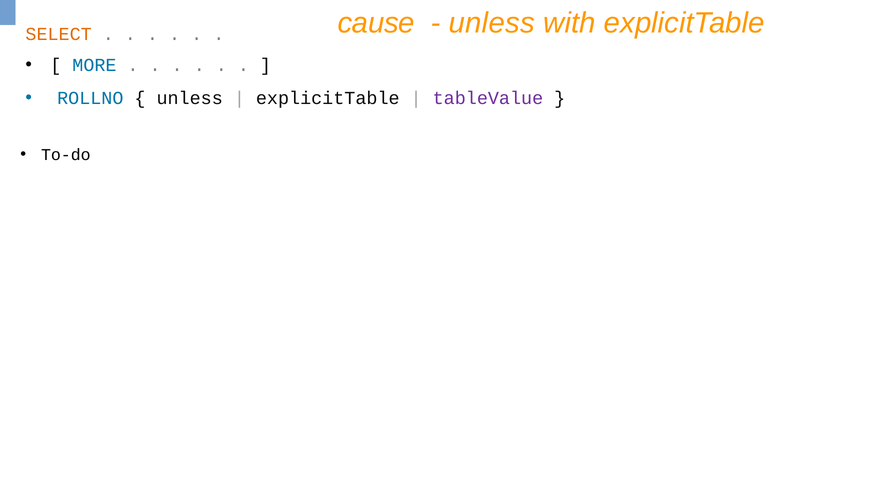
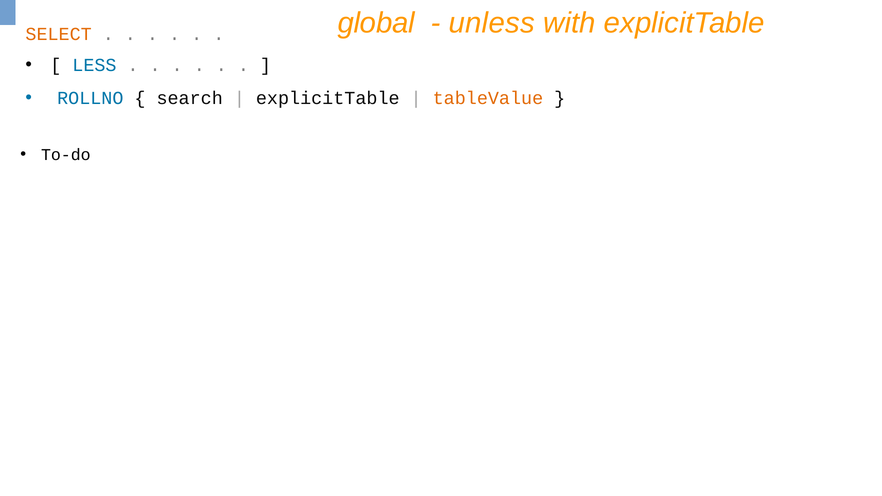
cause: cause -> global (376, 23)
MORE: MORE -> LESS (94, 65)
unless: unless -> search (190, 98)
tableValue colour: purple -> orange (488, 98)
